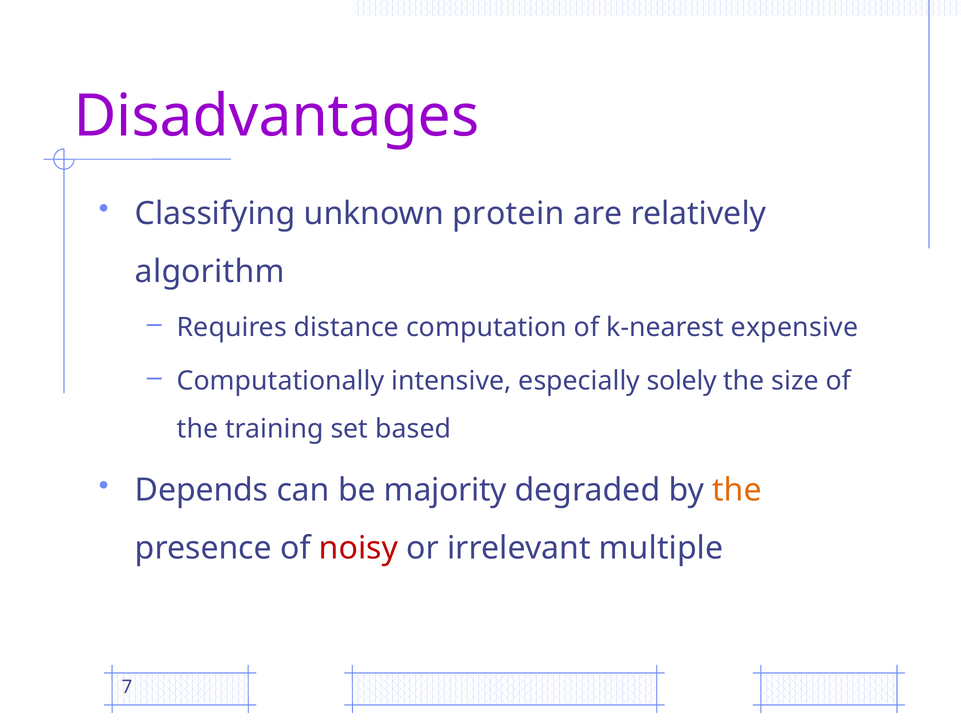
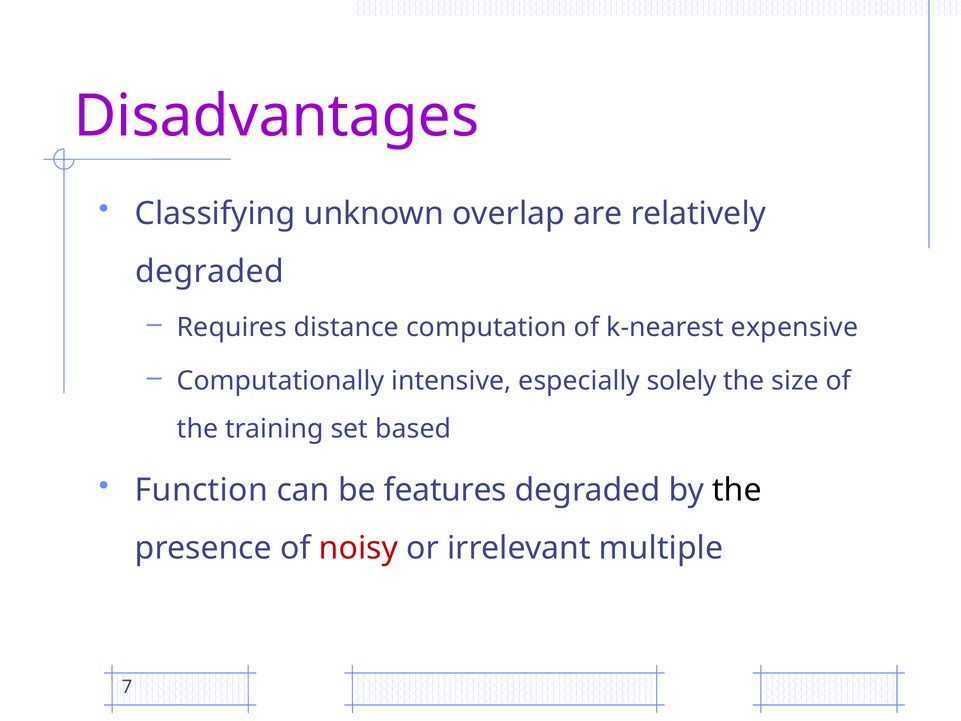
protein: protein -> overlap (509, 214)
algorithm: algorithm -> degraded (210, 271)
Depends: Depends -> Function (201, 490)
majority: majority -> features (445, 490)
the colour: orange -> black (737, 490)
